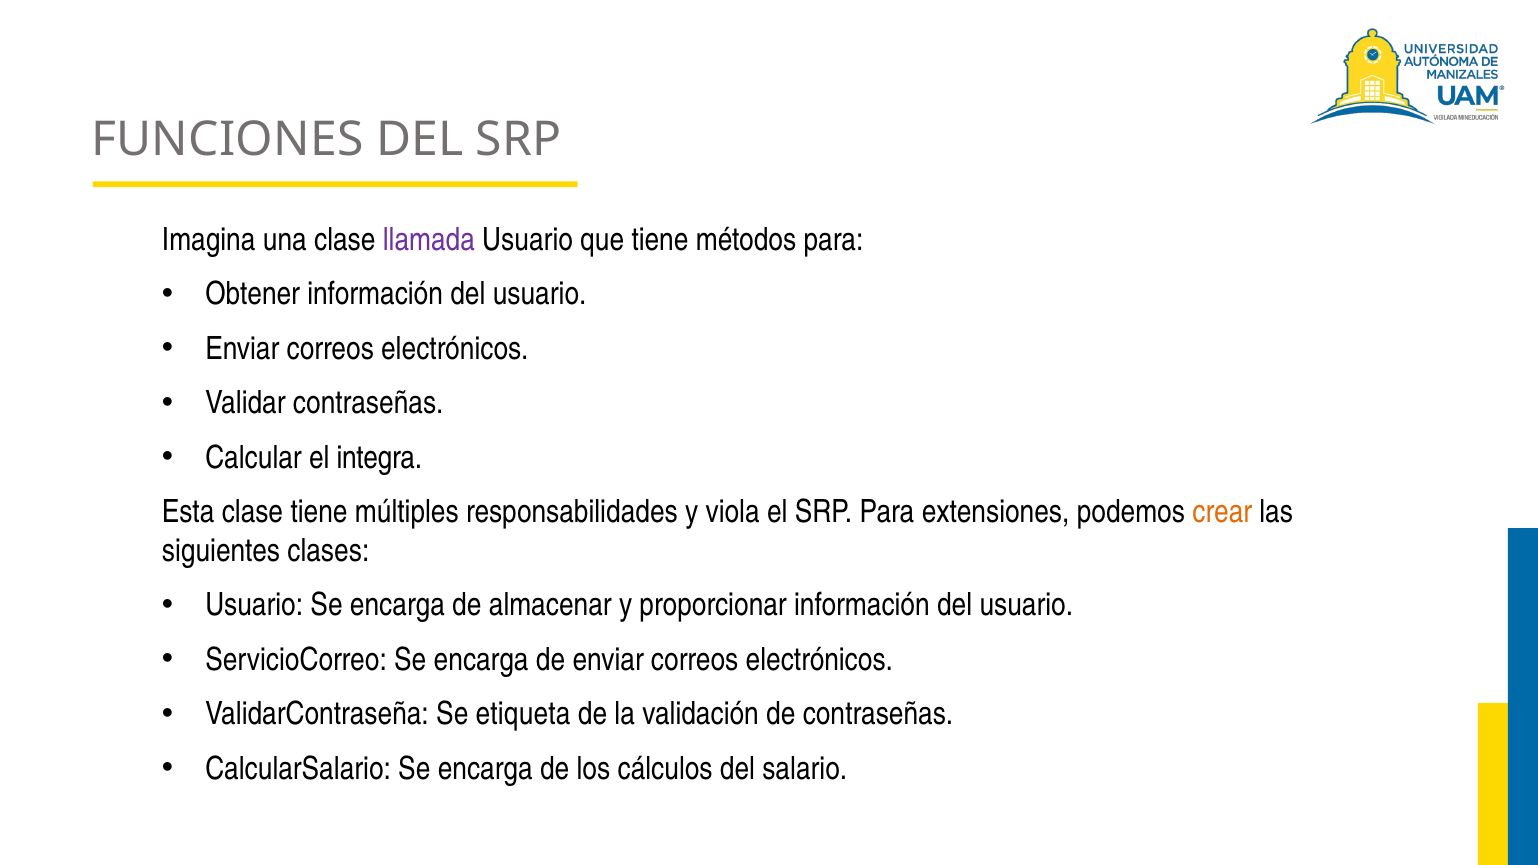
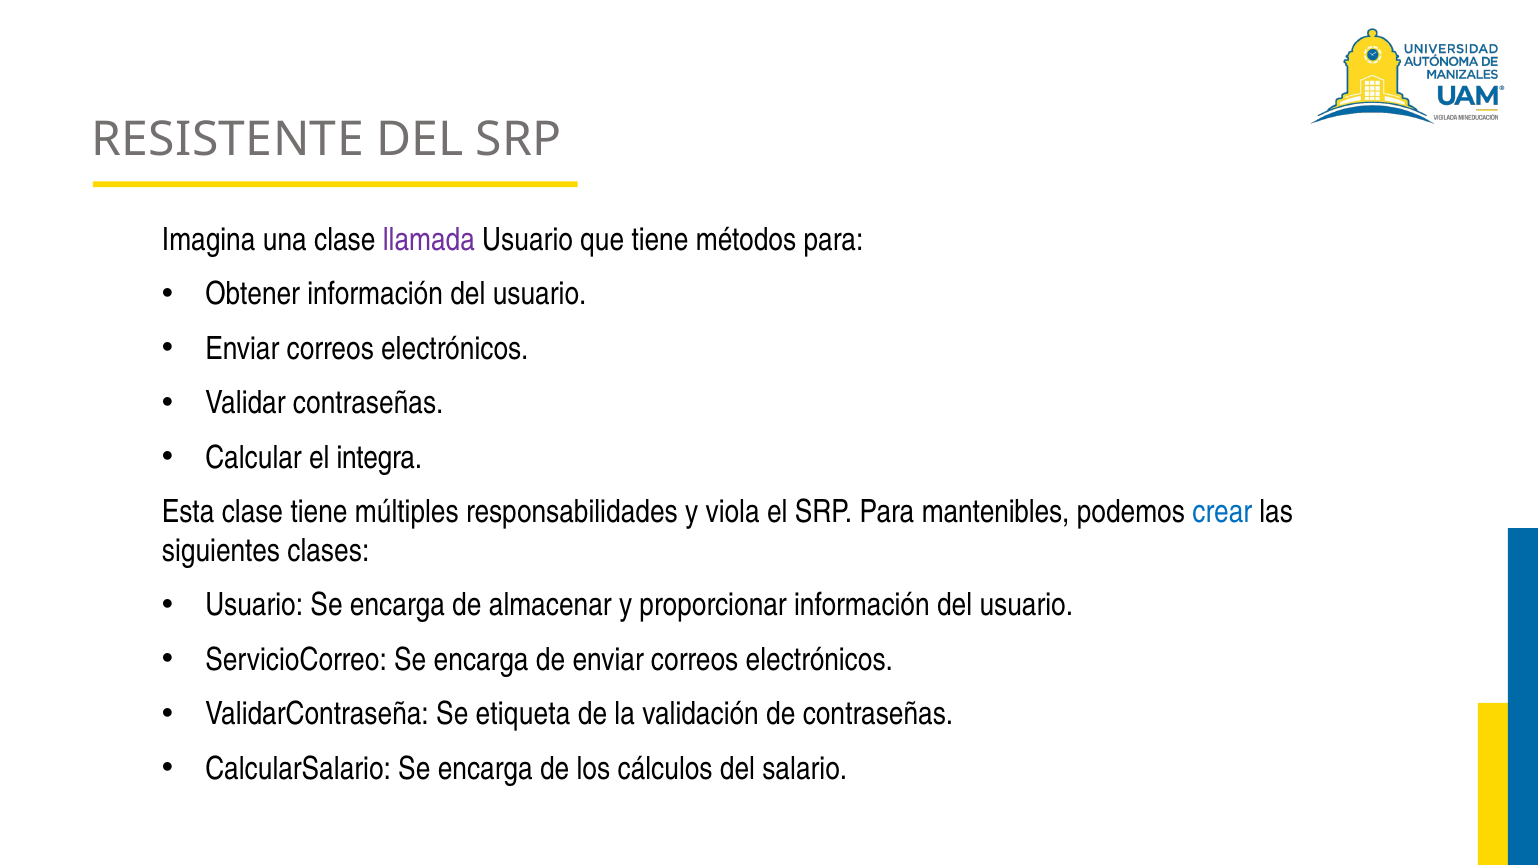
FUNCIONES: FUNCIONES -> RESISTENTE (228, 139)
extensiones: extensiones -> mantenibles (996, 512)
crear colour: orange -> blue (1222, 512)
